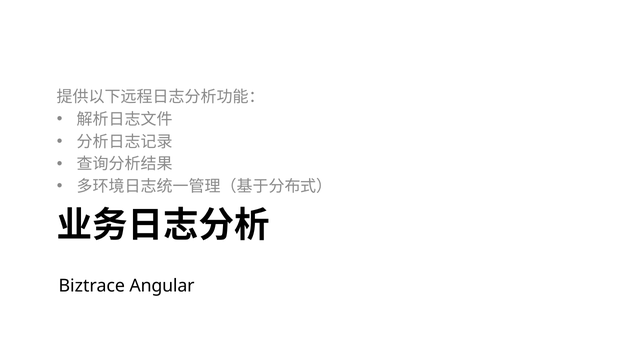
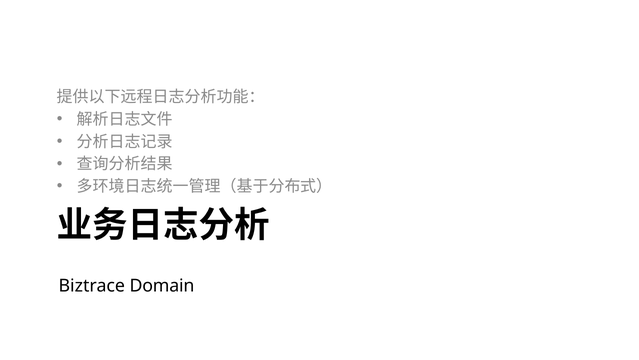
Angular: Angular -> Domain (162, 286)
